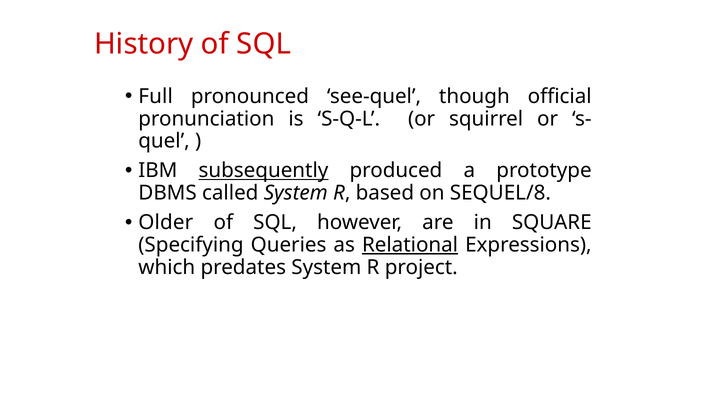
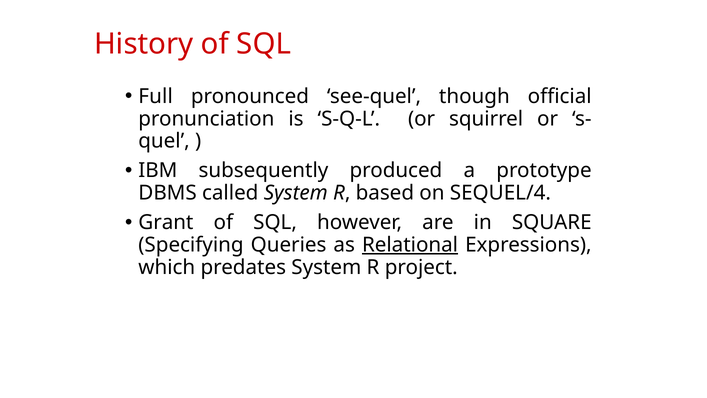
subsequently underline: present -> none (263, 171)
SEQUEL/8: SEQUEL/8 -> SEQUEL/4 (500, 193)
Older: Older -> Grant (166, 222)
